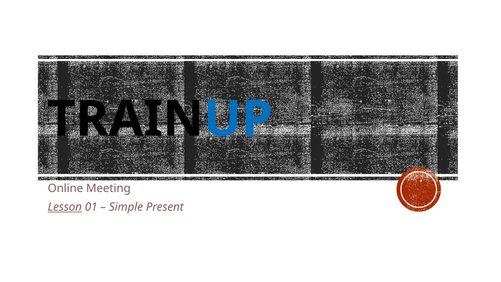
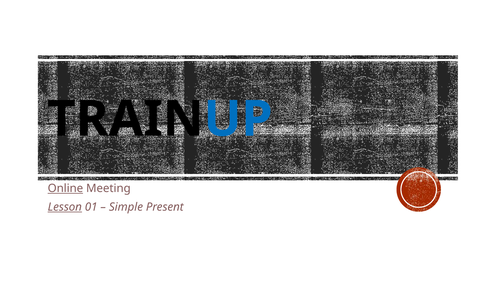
Online underline: none -> present (65, 188)
